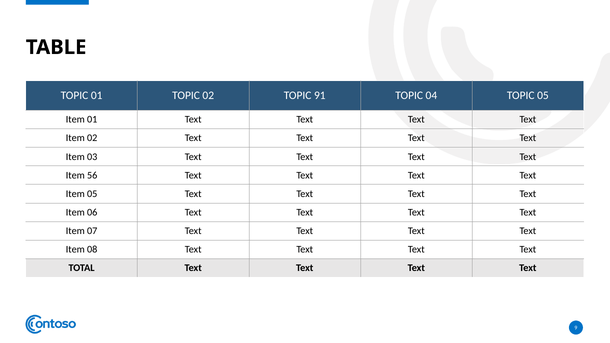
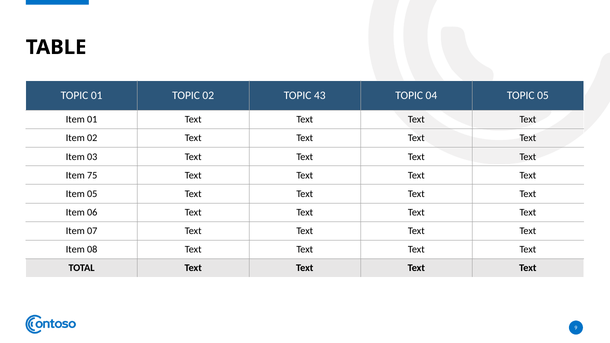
91: 91 -> 43 (320, 96)
56: 56 -> 75 (92, 175)
